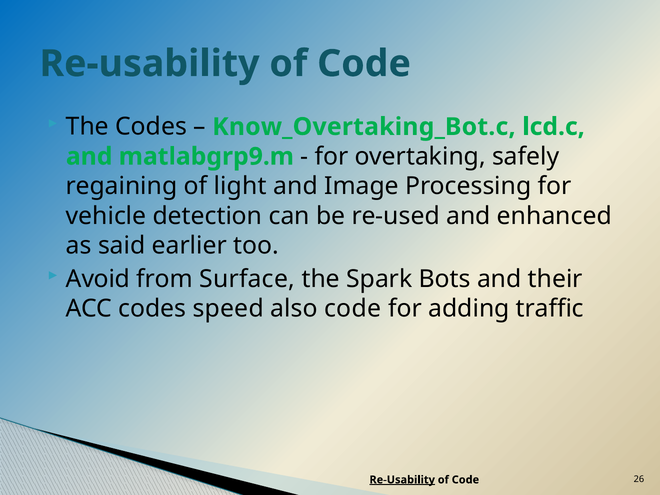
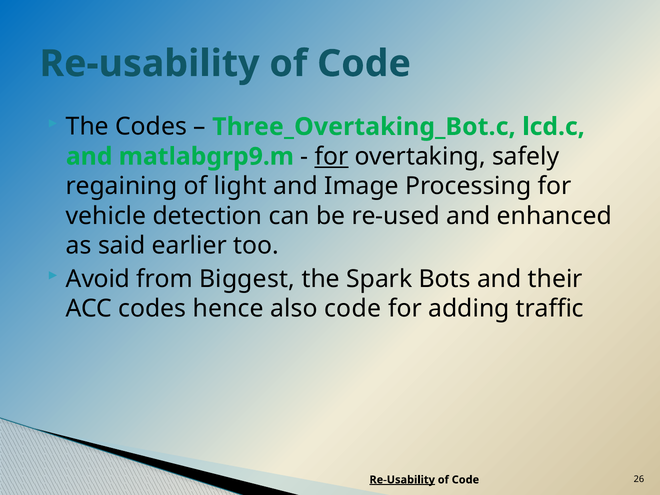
Know_Overtaking_Bot.c: Know_Overtaking_Bot.c -> Three_Overtaking_Bot.c (364, 127)
for underline: none -> present (332, 156)
Surface: Surface -> Biggest (247, 279)
speed: speed -> hence (228, 309)
